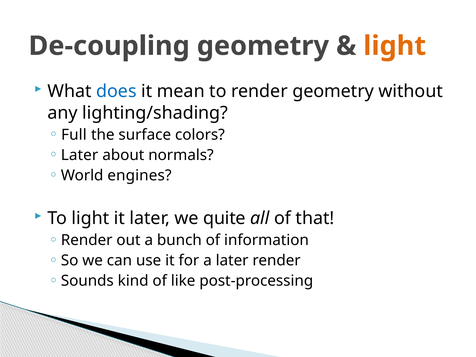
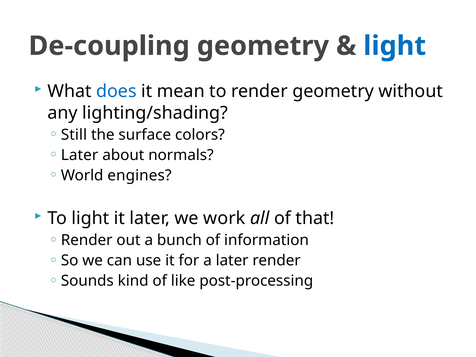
light colour: orange -> blue (395, 46)
Full: Full -> Still (74, 135)
quite: quite -> work (224, 218)
